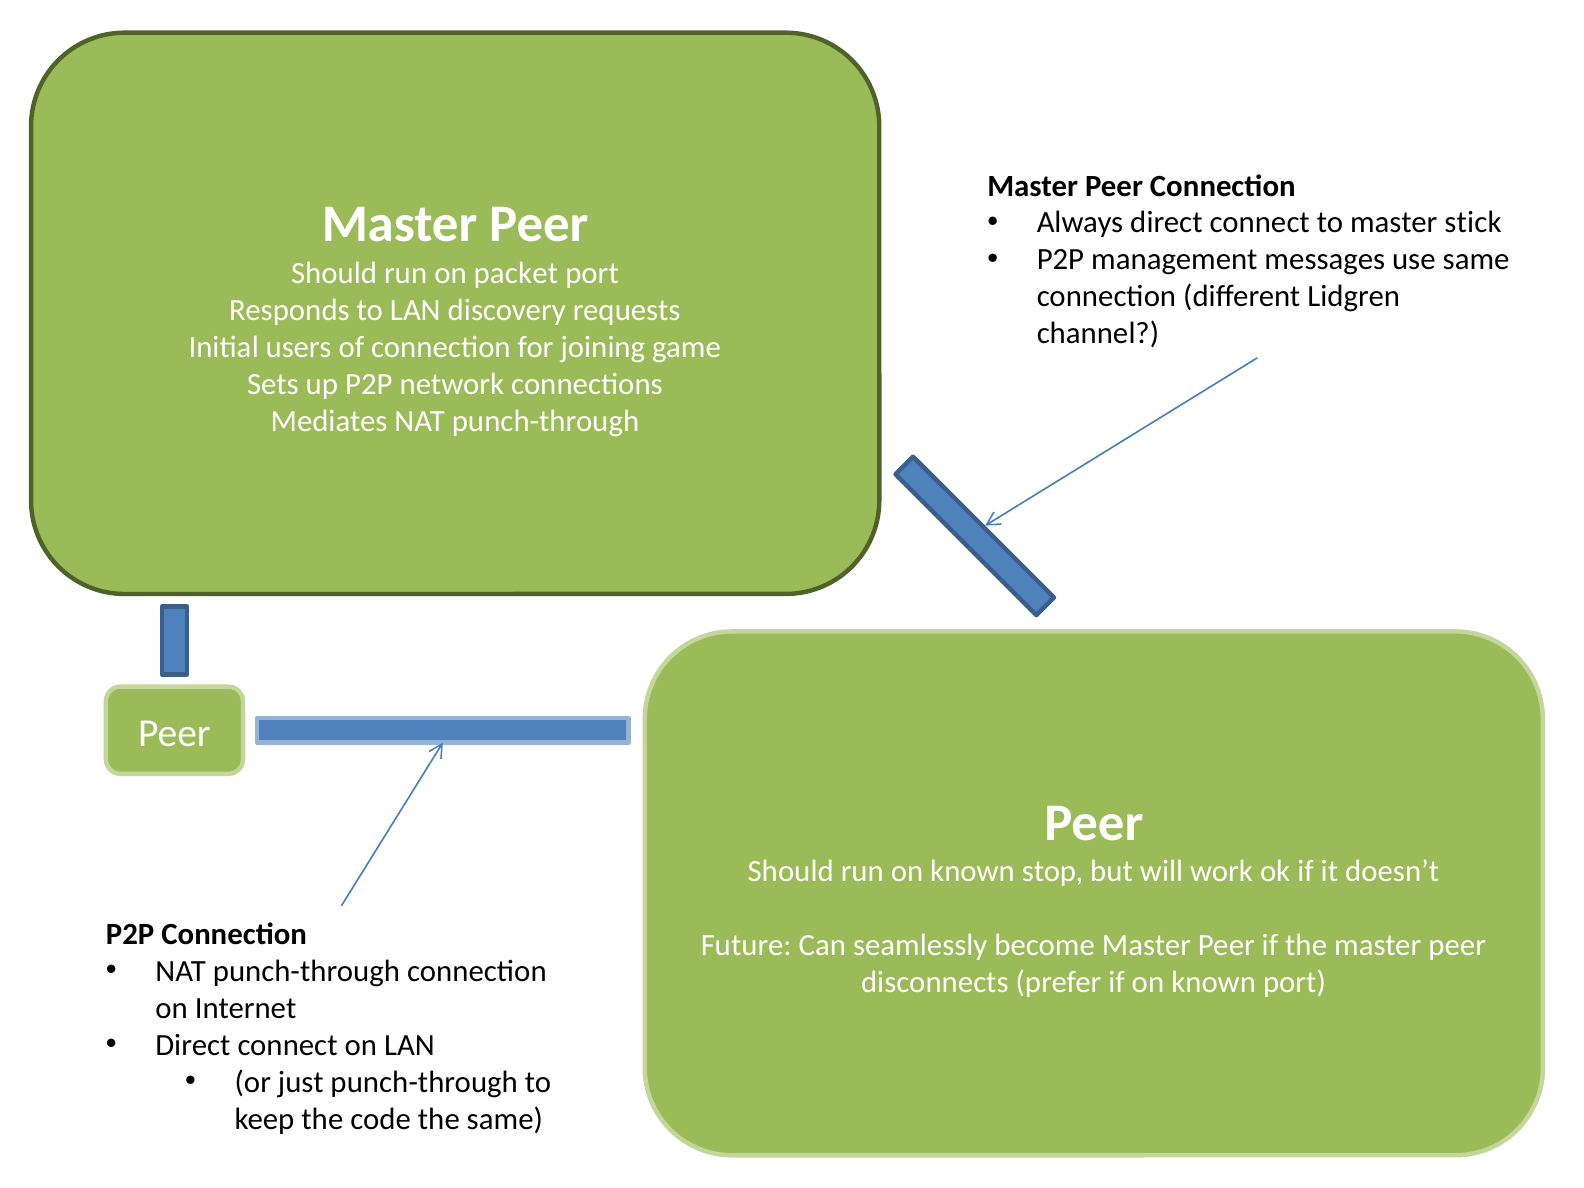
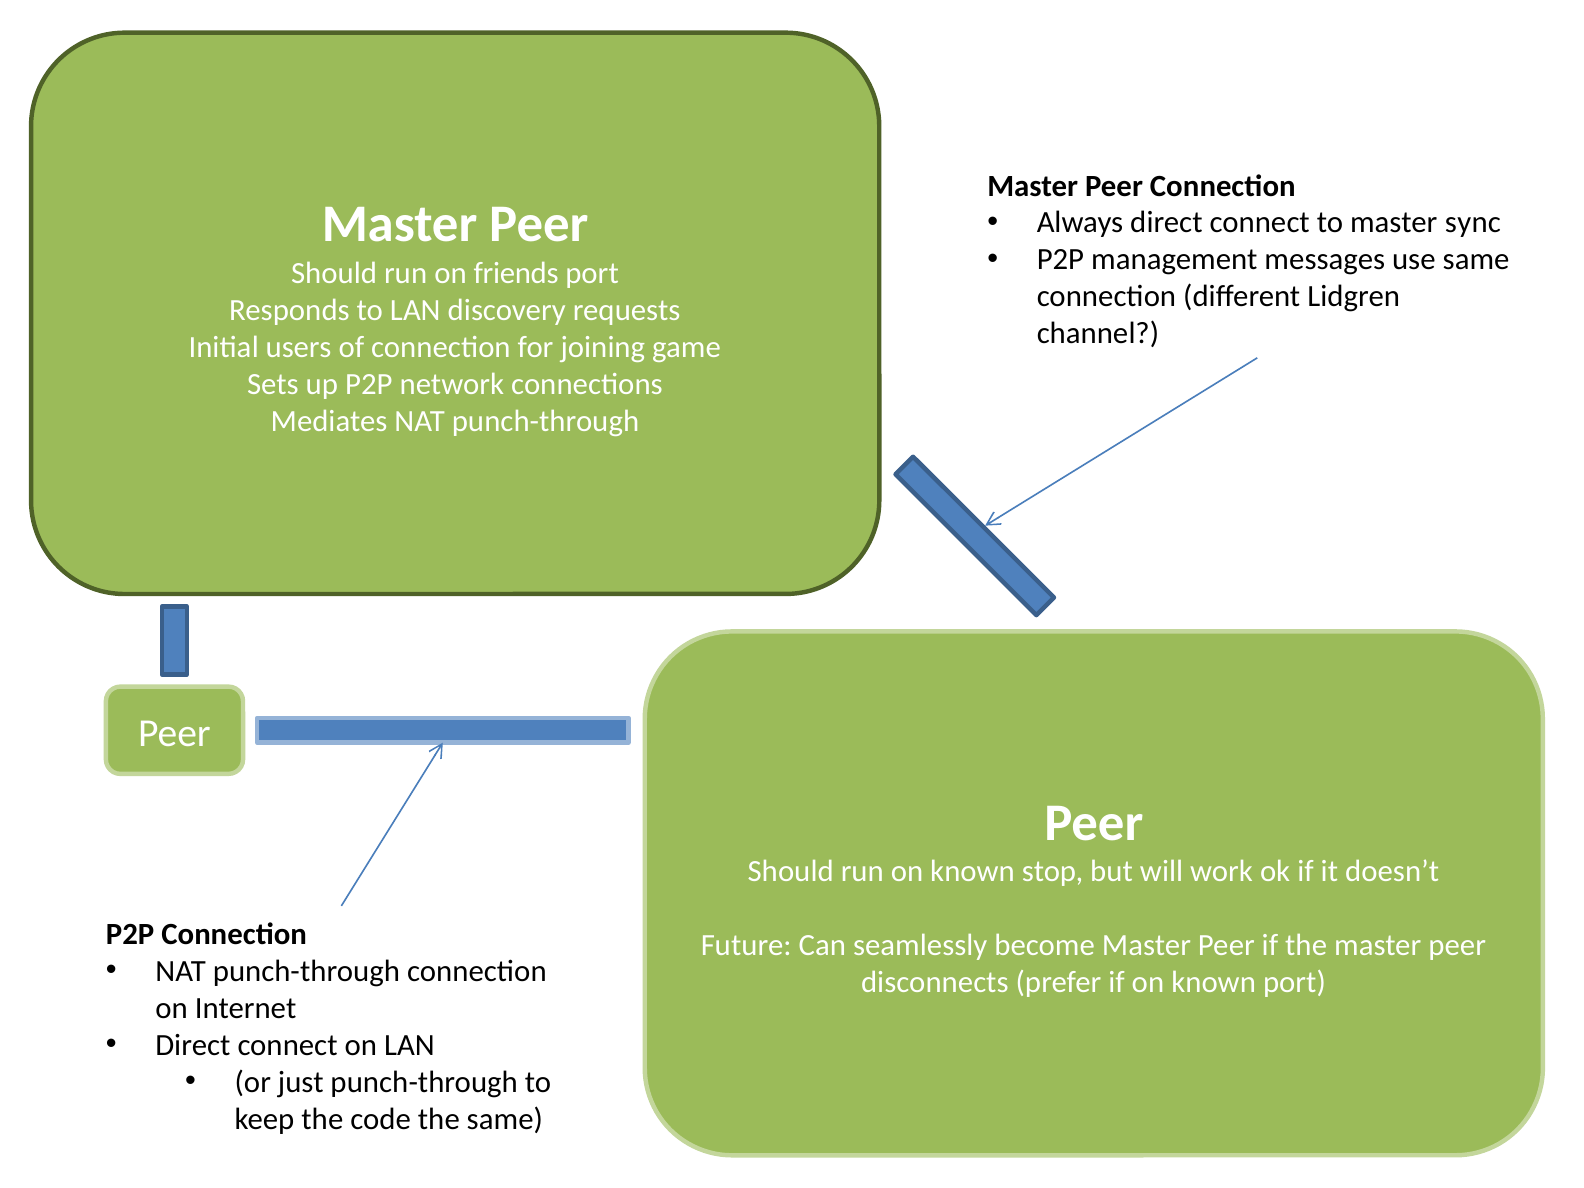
stick: stick -> sync (1473, 223)
packet: packet -> friends (516, 273)
